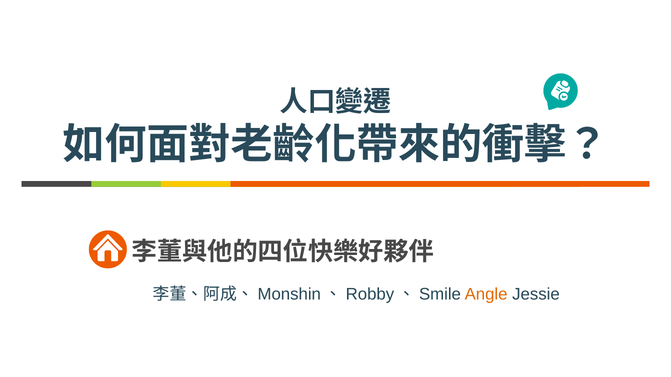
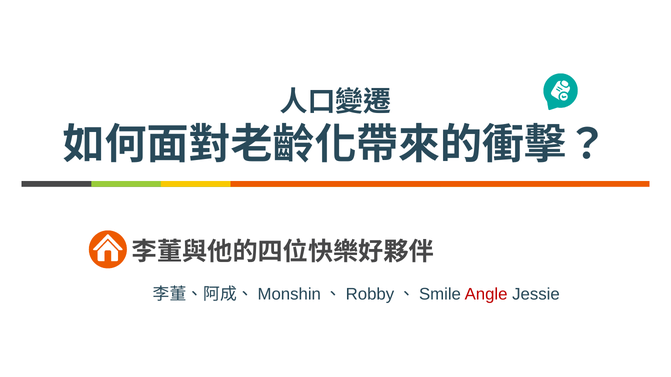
Angle colour: orange -> red (486, 294)
